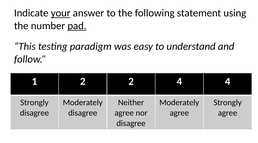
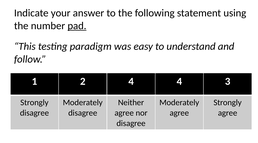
your underline: present -> none (61, 13)
2 2: 2 -> 4 (131, 82)
4 4: 4 -> 3 (228, 82)
